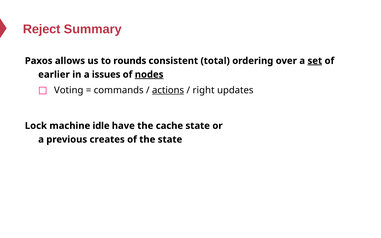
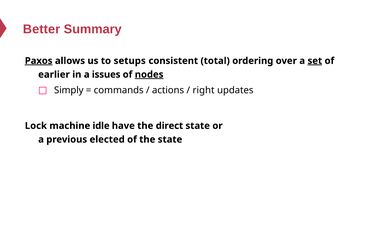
Reject: Reject -> Better (42, 29)
Paxos underline: none -> present (39, 61)
rounds: rounds -> setups (130, 61)
Voting: Voting -> Simply (69, 90)
actions underline: present -> none (168, 90)
cache: cache -> direct (169, 126)
creates: creates -> elected (107, 140)
